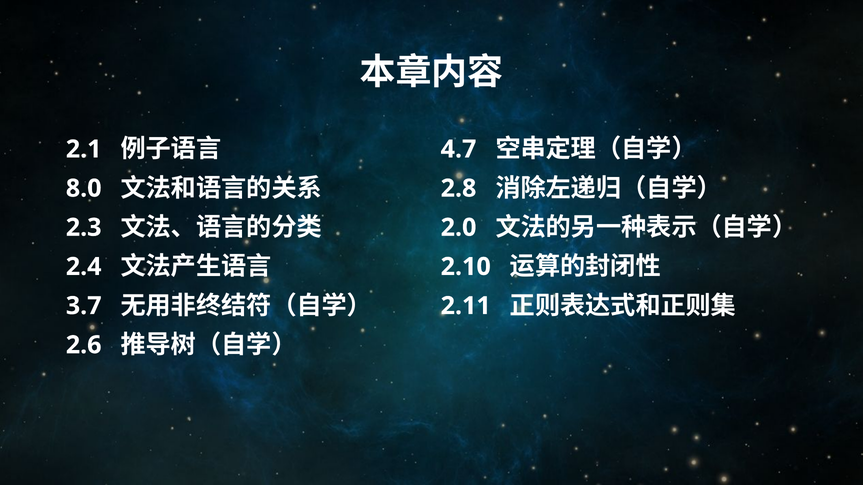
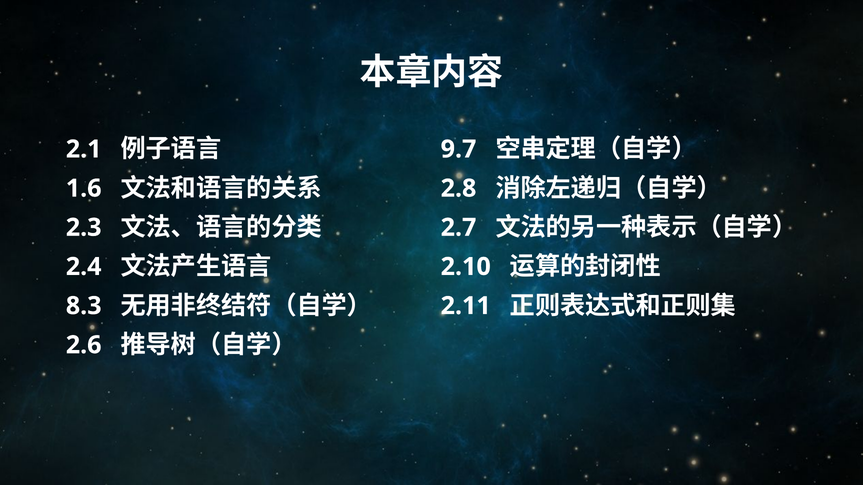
4.7: 4.7 -> 9.7 (459, 149)
8.0: 8.0 -> 1.6 (84, 189)
2.0: 2.0 -> 2.7 (459, 228)
3.7: 3.7 -> 8.3 (84, 306)
